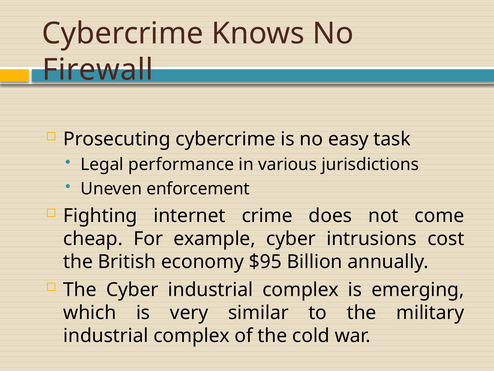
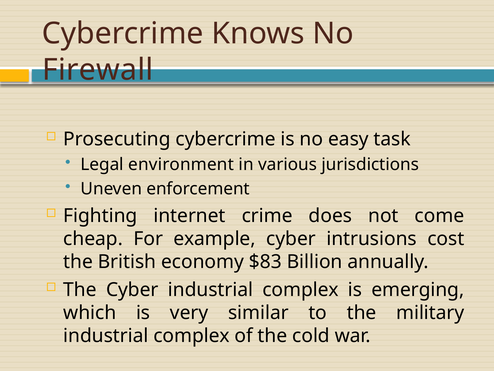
performance: performance -> environment (181, 164)
$95: $95 -> $83 (265, 262)
